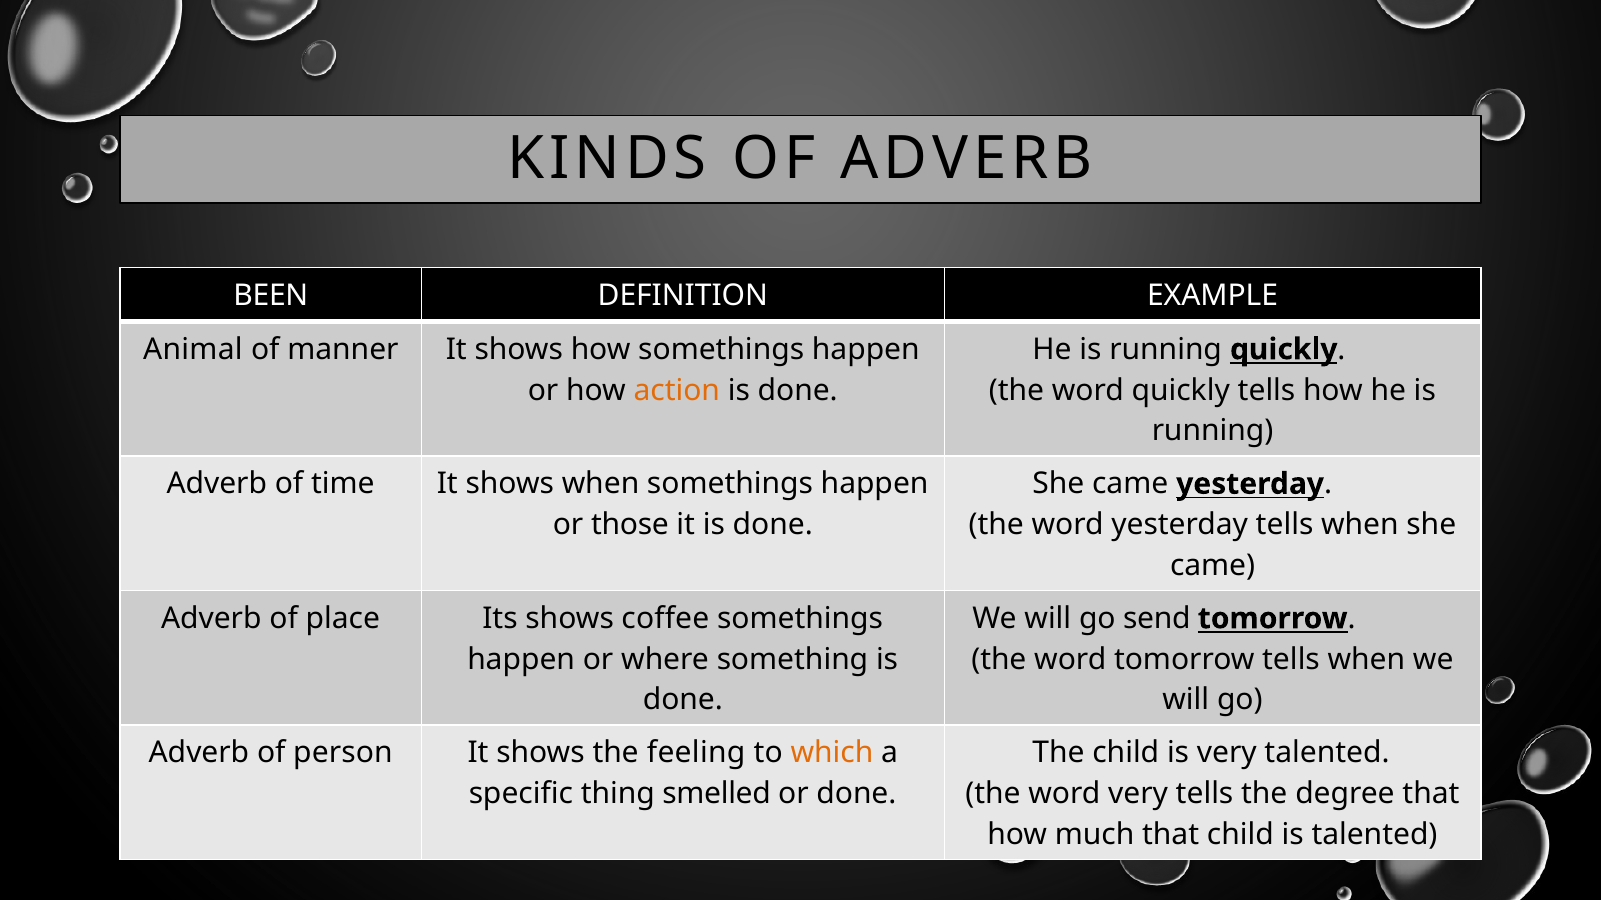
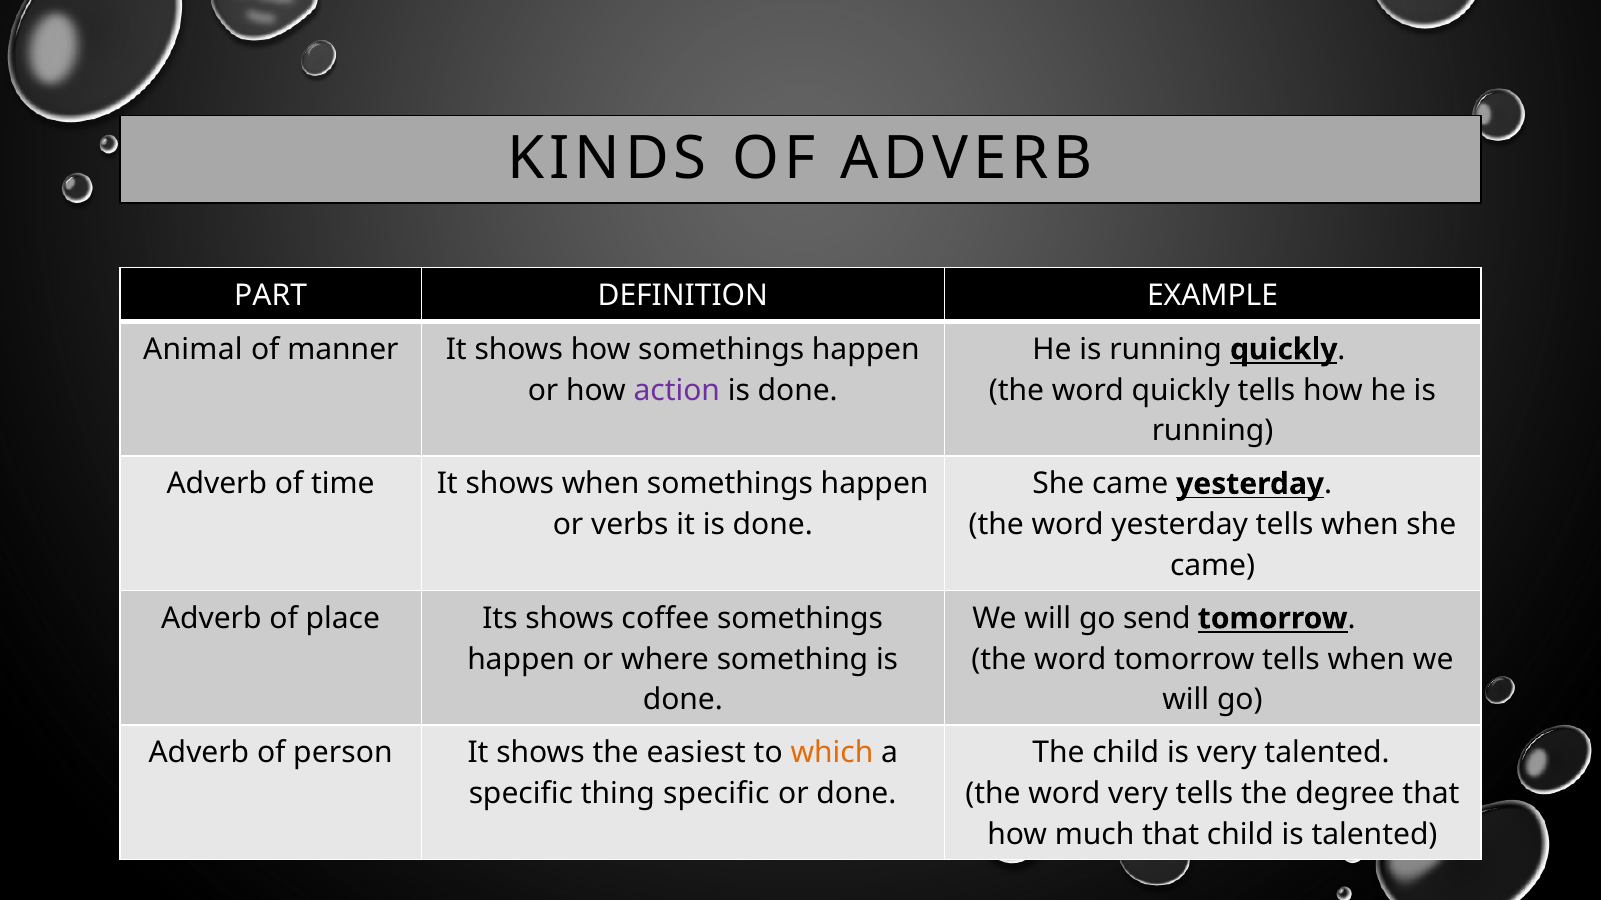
BEEN: BEEN -> PART (271, 296)
action colour: orange -> purple (677, 390)
those: those -> verbs (630, 525)
feeling: feeling -> easiest (696, 753)
thing smelled: smelled -> specific (716, 794)
